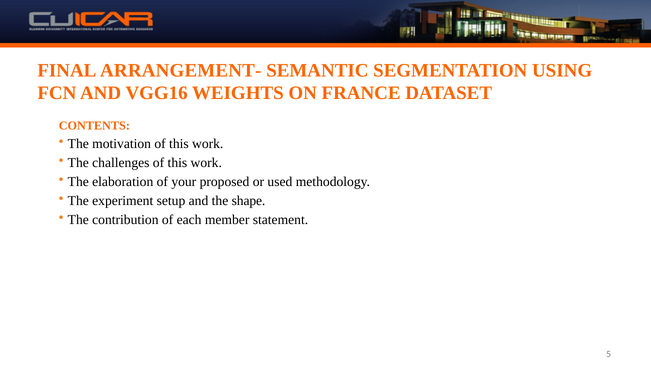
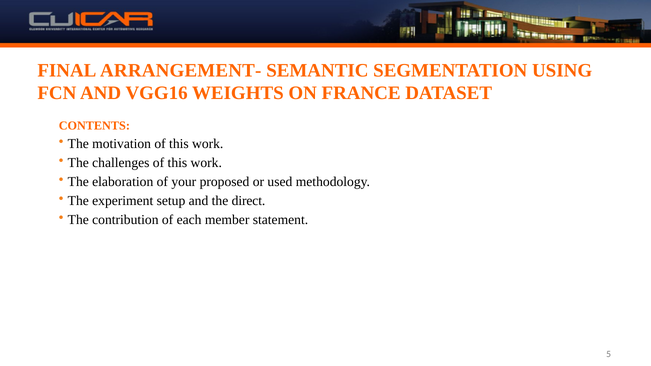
shape: shape -> direct (249, 201)
